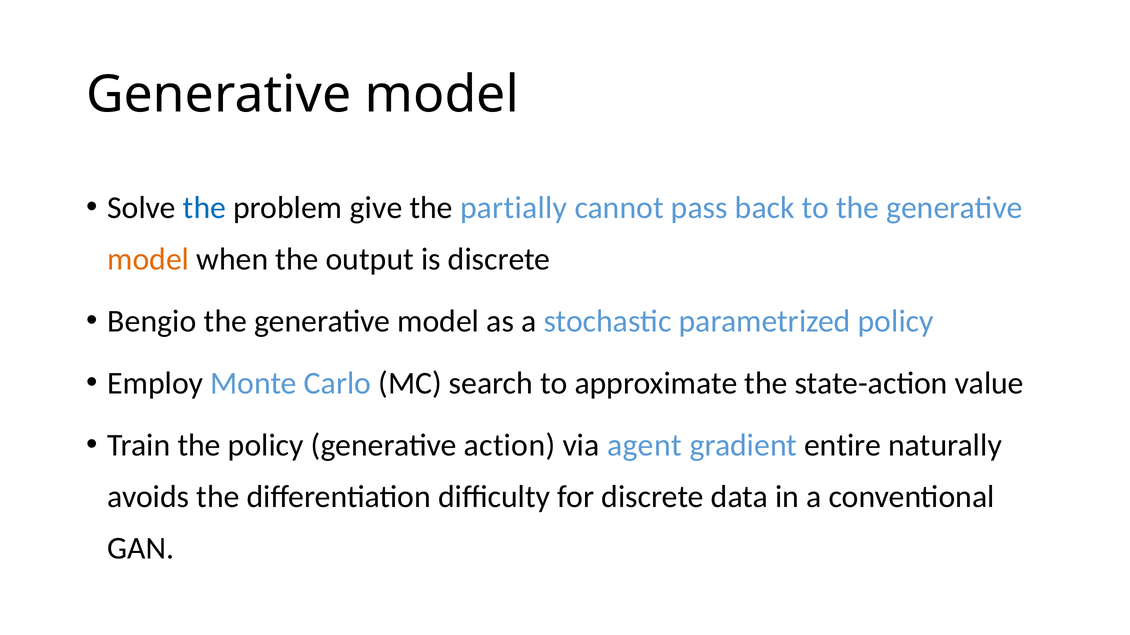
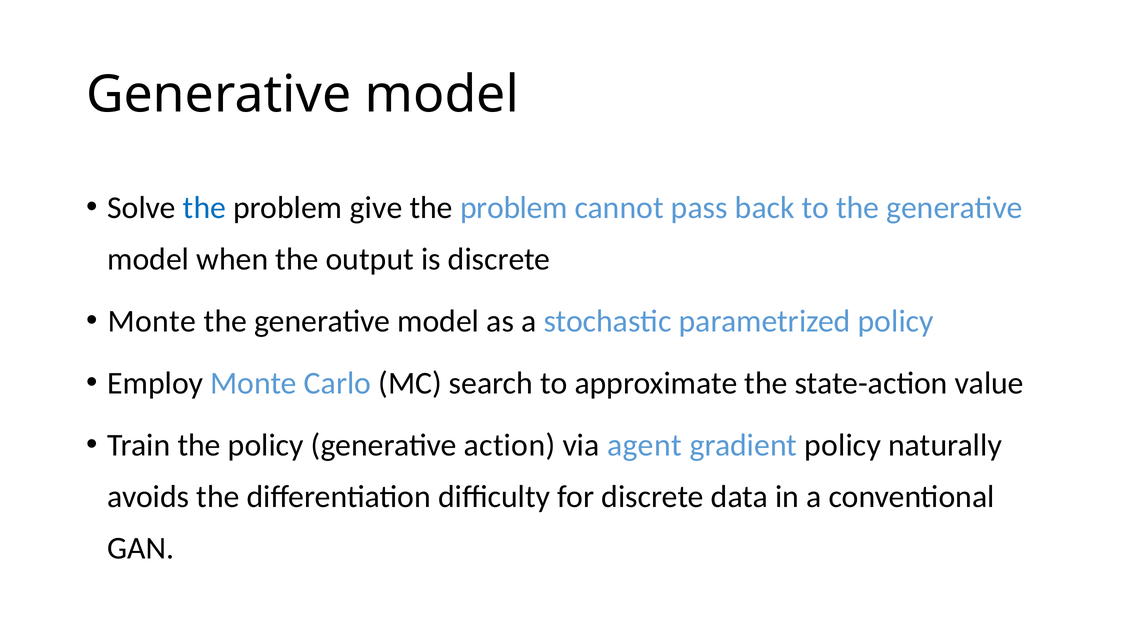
partially: partially -> problem (514, 208)
model colour: orange -> black (148, 260)
Bengio: Bengio -> Monte (152, 322)
gradient entire: entire -> policy (843, 446)
